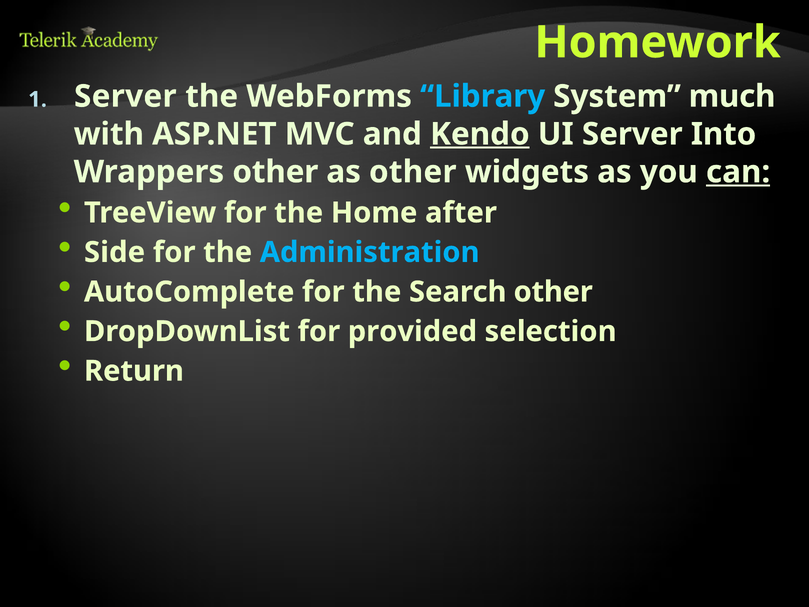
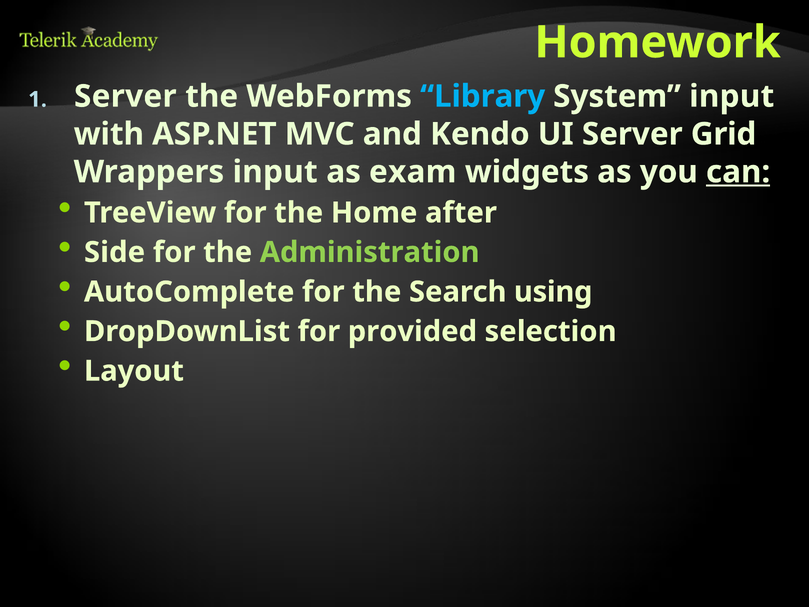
System much: much -> input (732, 96)
Kendo underline: present -> none (480, 134)
Into: Into -> Grid (724, 134)
Wrappers other: other -> input (275, 172)
as other: other -> exam (413, 172)
Administration colour: light blue -> light green (370, 252)
Search other: other -> using (553, 292)
Return: Return -> Layout (134, 371)
